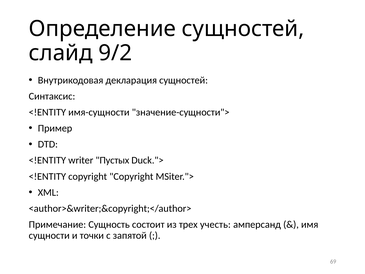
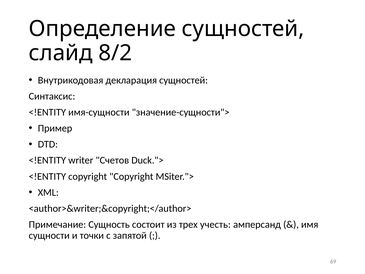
9/2: 9/2 -> 8/2 (115, 53)
Пустых: Пустых -> Счетов (112, 160)
